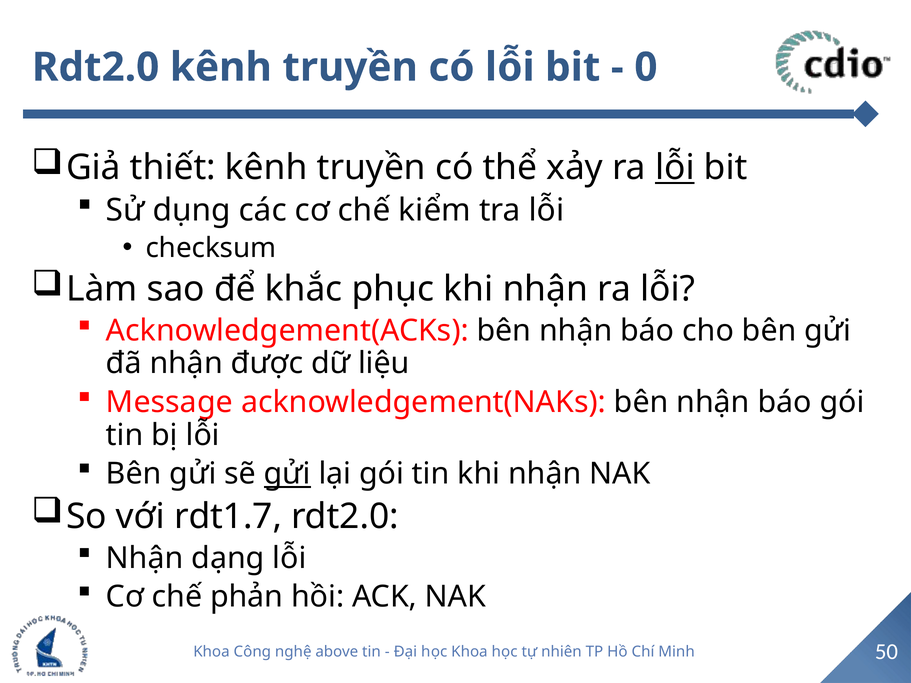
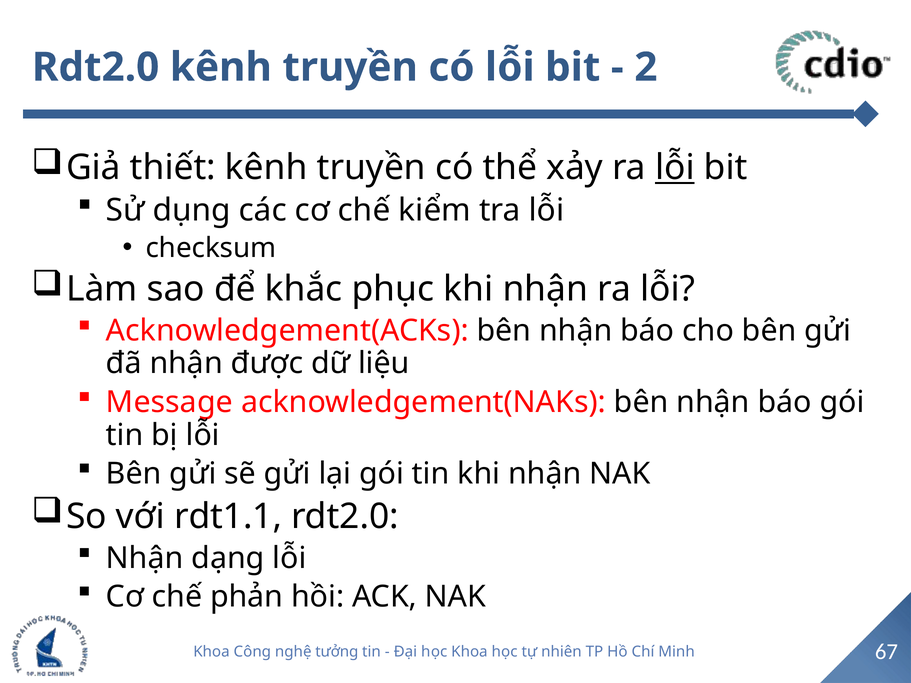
0: 0 -> 2 (646, 67)
gửi underline: present -> none (287, 474)
rdt1.7: rdt1.7 -> rdt1.1 (228, 517)
above: above -> tưởng (337, 652)
50: 50 -> 67 (886, 652)
